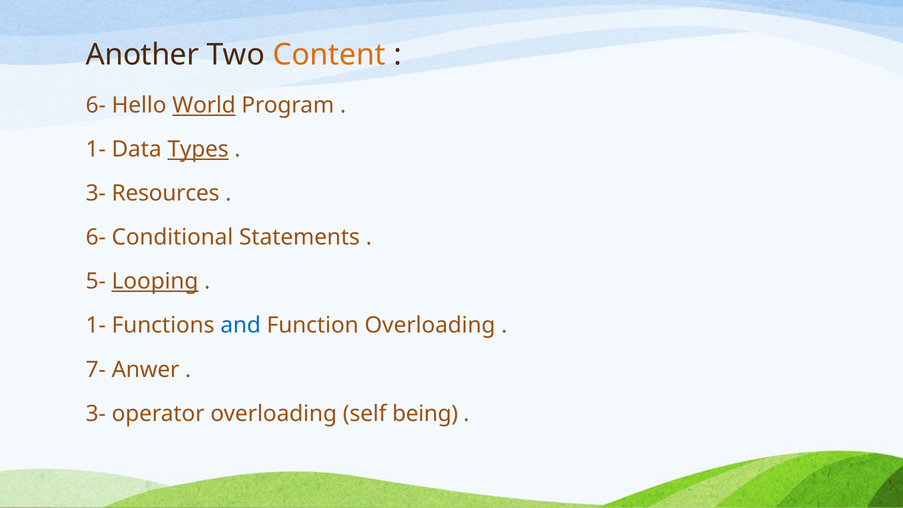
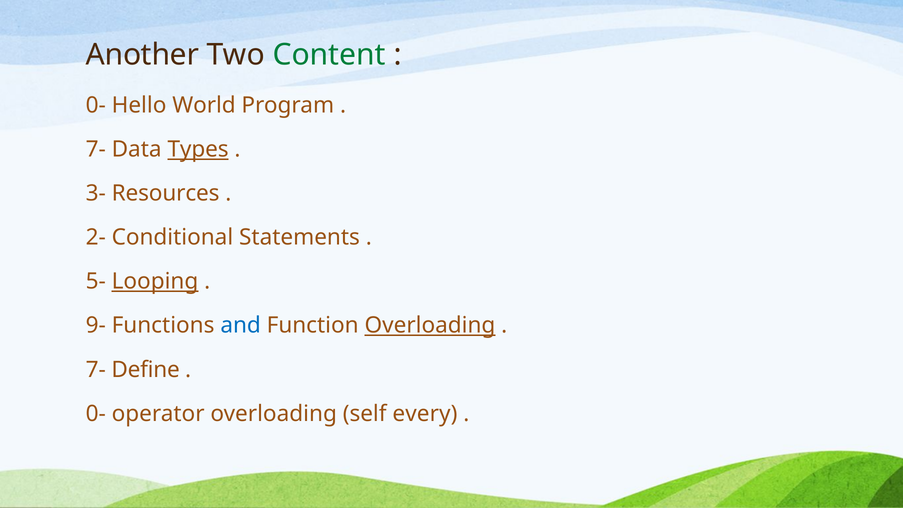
Content colour: orange -> green (329, 55)
6-: 6- -> 0- (96, 105)
World underline: present -> none (204, 105)
1-: 1- -> 7- (96, 149)
6-: 6- -> 2- (96, 237)
1-: 1- -> 9- (96, 325)
Overloading underline: none -> present (430, 325)
Anwer: Anwer -> Define (146, 370)
3-: 3- -> 0- (96, 414)
being: being -> every (425, 414)
